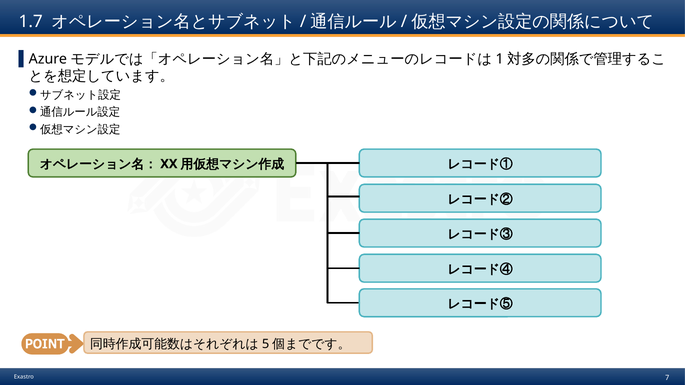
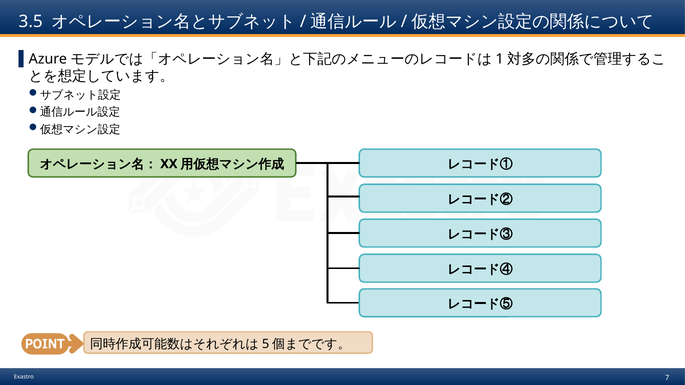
1.7: 1.7 -> 3.5 (31, 22)
